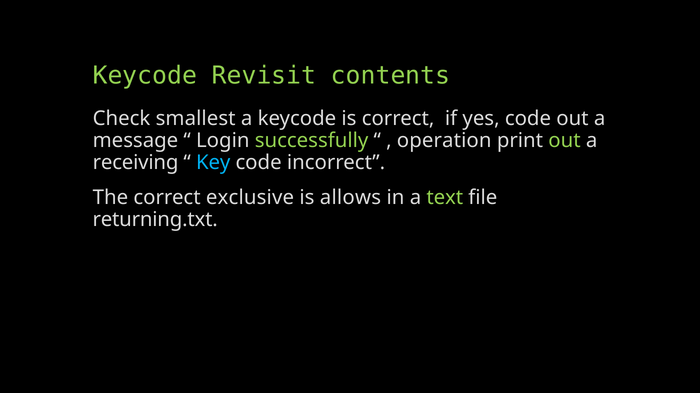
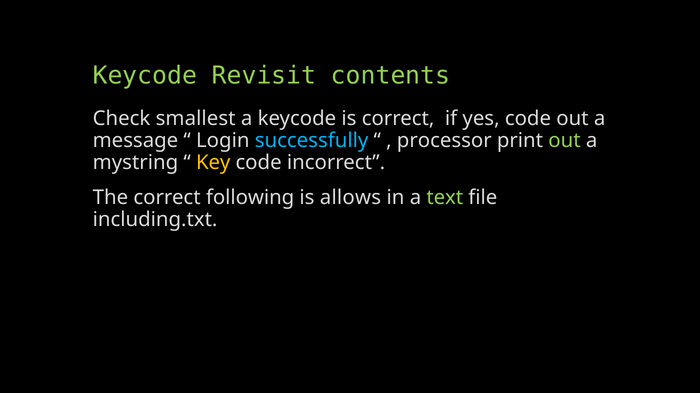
successfully colour: light green -> light blue (312, 141)
operation: operation -> processor (444, 141)
receiving: receiving -> mystring (135, 163)
Key colour: light blue -> yellow (213, 163)
exclusive: exclusive -> following (250, 198)
returning.txt: returning.txt -> including.txt (155, 220)
